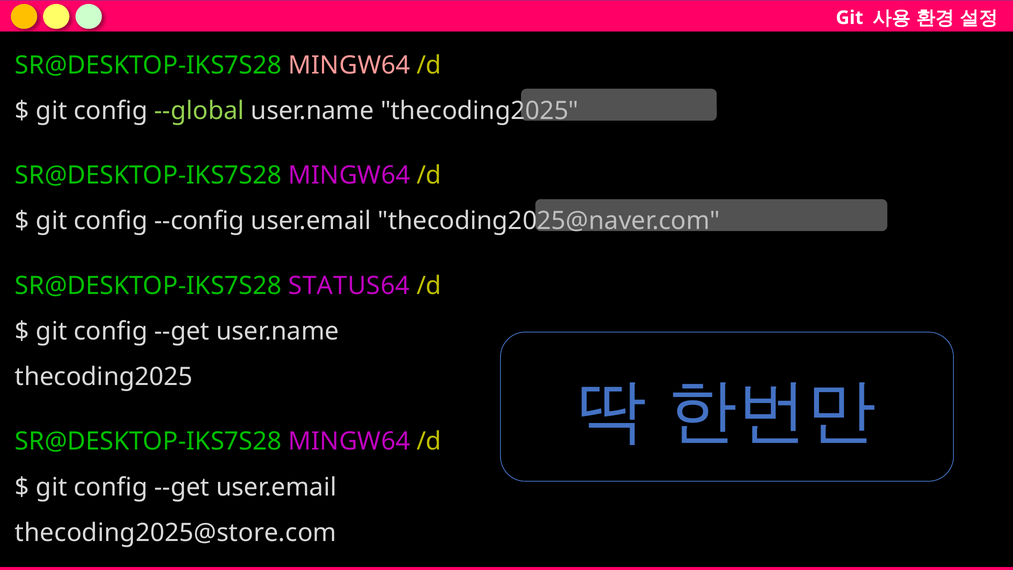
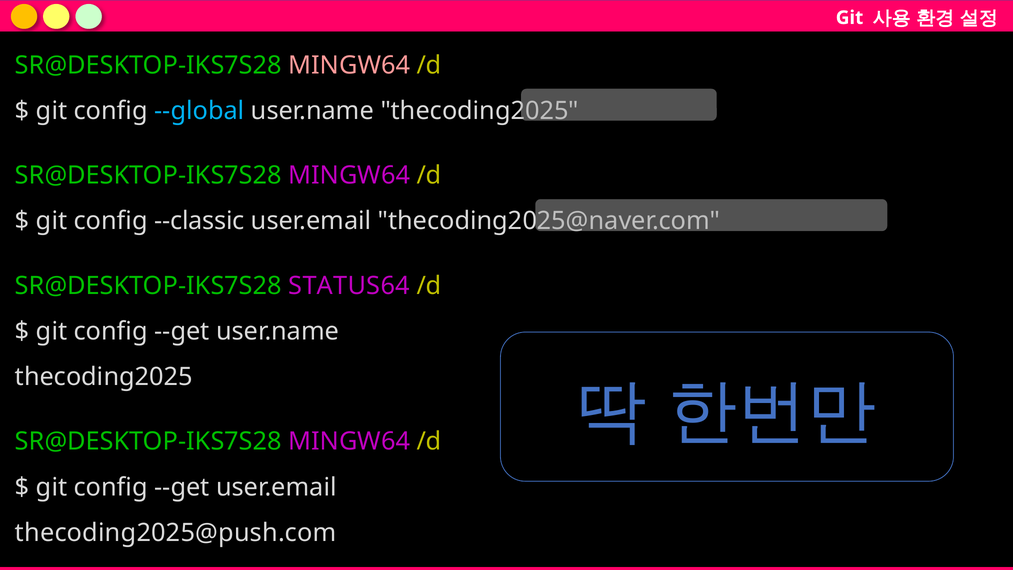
--global colour: light green -> light blue (199, 111)
--config: --config -> --classic (199, 221)
thecoding2025@store.com: thecoding2025@store.com -> thecoding2025@push.com (176, 533)
